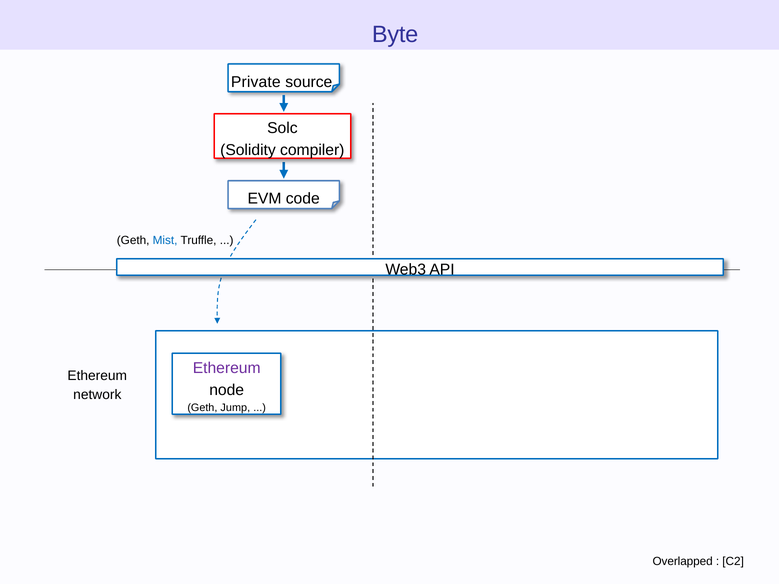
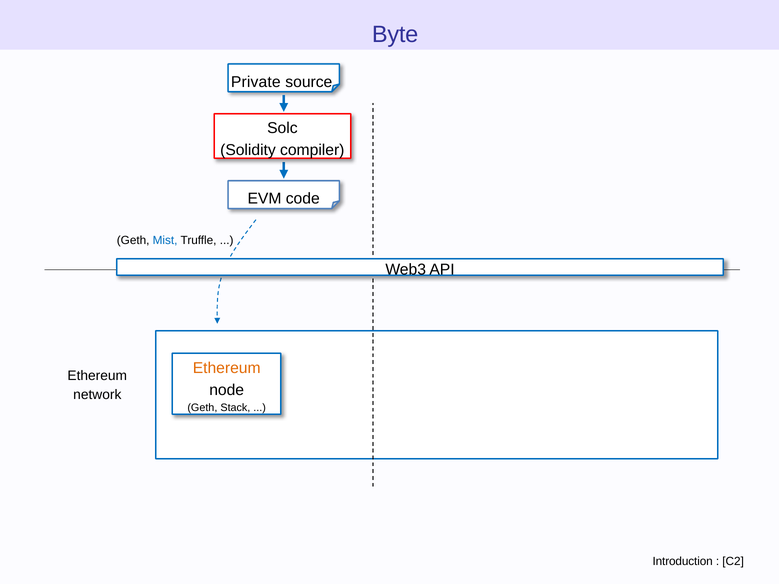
Ethereum colour: purple -> orange (227, 368)
Jump: Jump -> Stack (235, 408)
Overlapped: Overlapped -> Introduction (683, 562)
